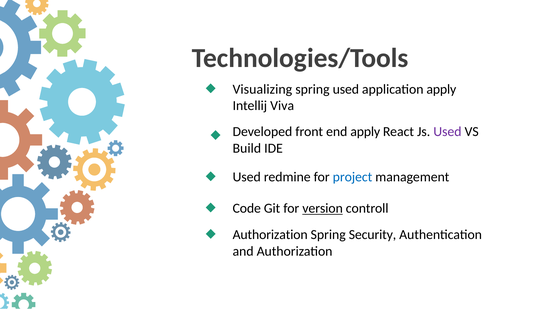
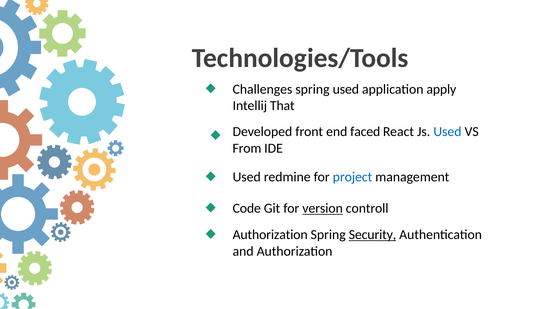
Visualizing: Visualizing -> Challenges (262, 89)
Viva: Viva -> That (282, 106)
end apply: apply -> faced (365, 132)
Used colour: purple -> blue (447, 132)
Build: Build -> From (247, 148)
Security underline: none -> present (373, 235)
